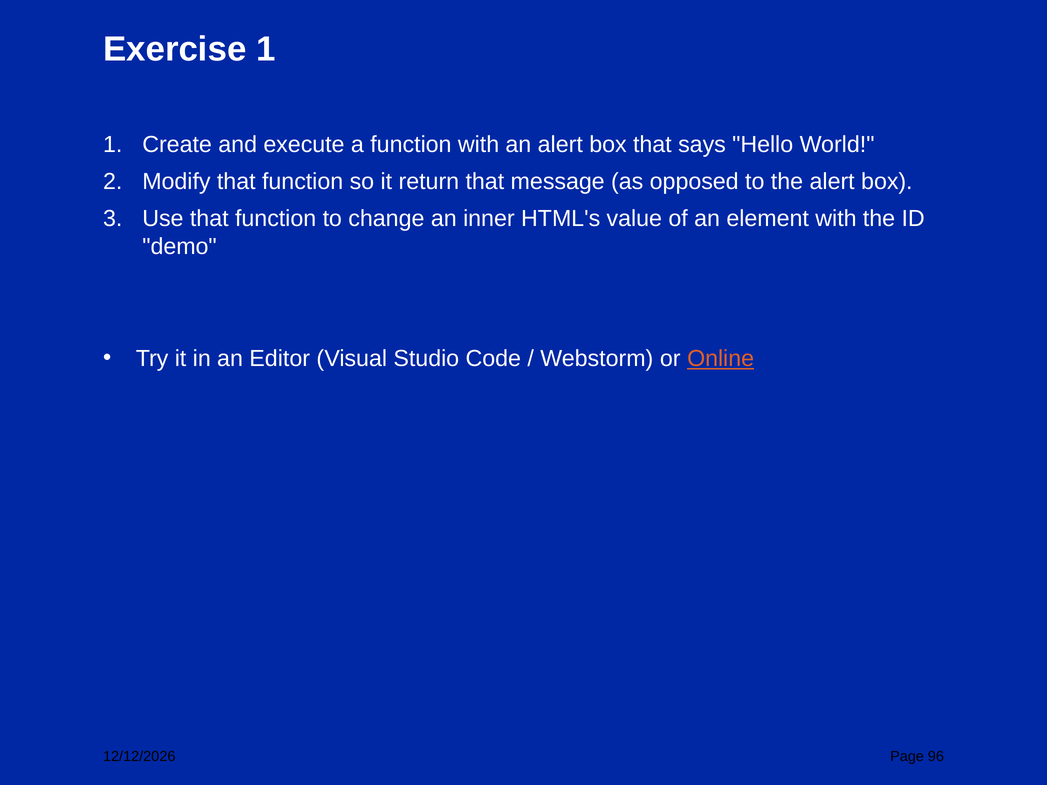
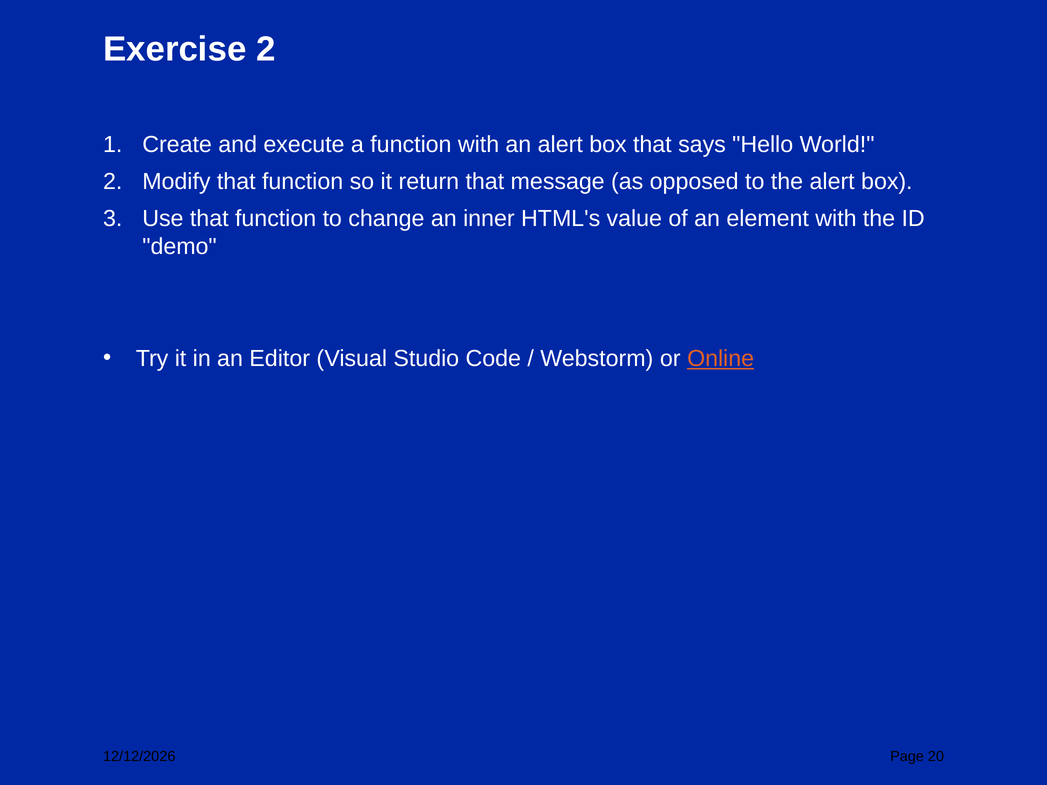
Exercise 1: 1 -> 2 (266, 49)
96: 96 -> 20 (936, 757)
